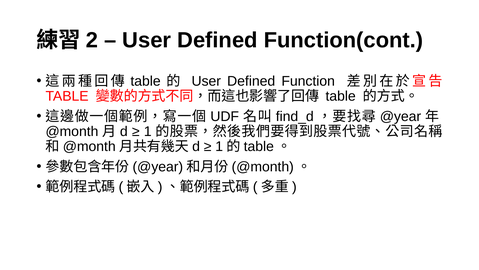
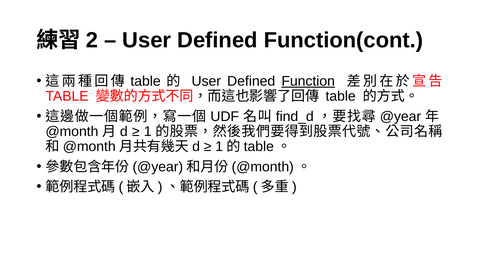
Function underline: none -> present (308, 81)
